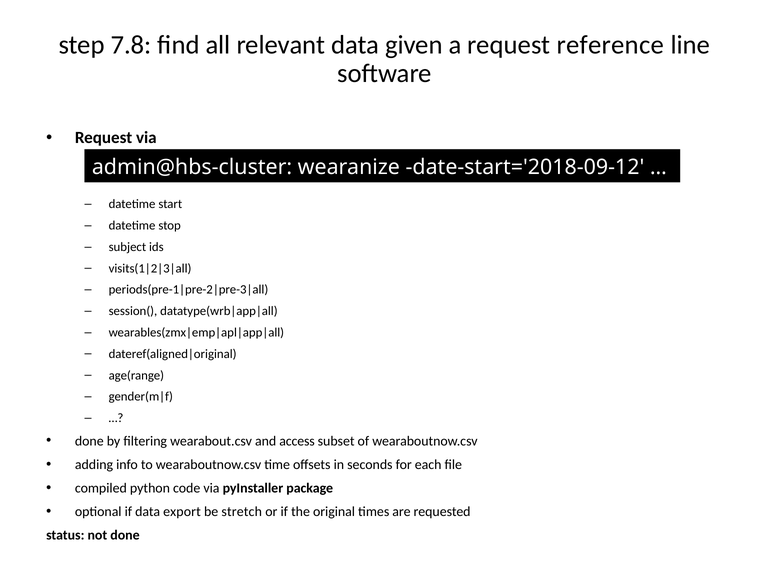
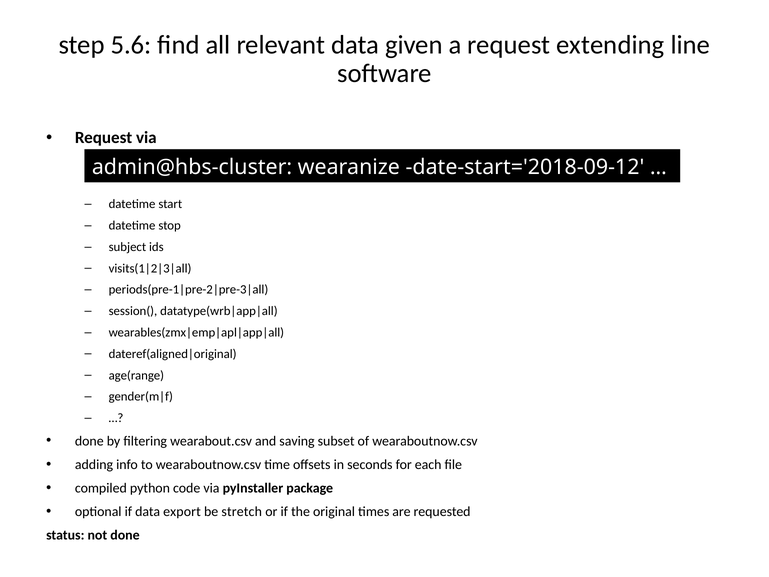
7.8: 7.8 -> 5.6 (131, 45)
reference: reference -> extending (610, 45)
access: access -> saving (297, 441)
